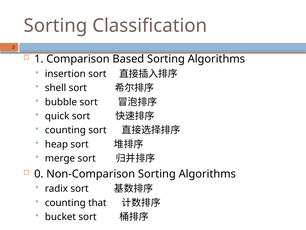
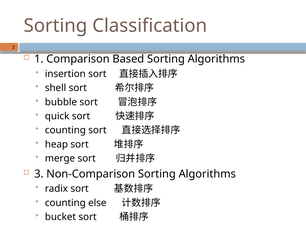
0: 0 -> 3 (39, 174)
that: that -> else (97, 202)
